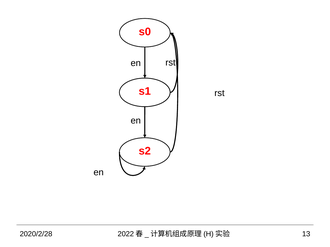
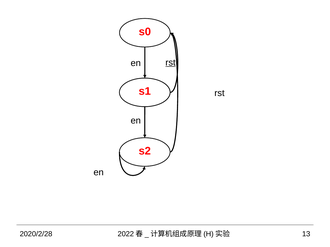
rst underline: none -> present (170, 63)
